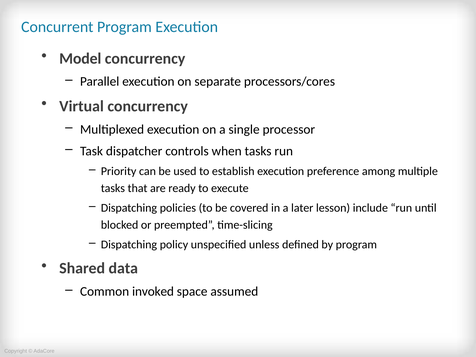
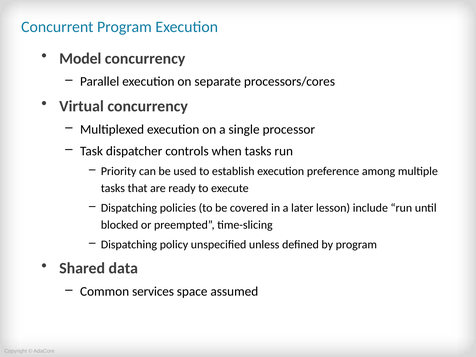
invoked: invoked -> services (153, 291)
